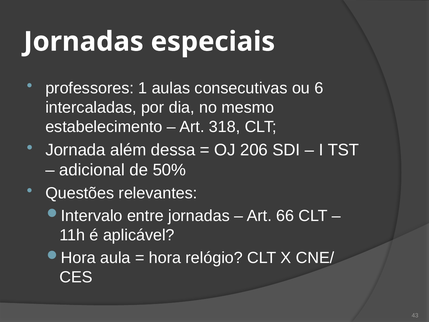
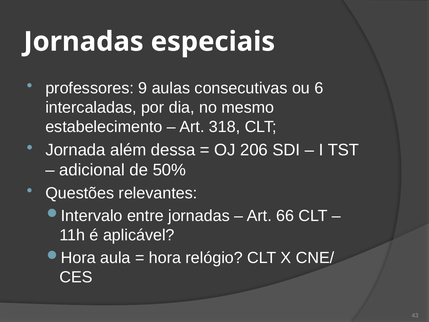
1: 1 -> 9 (143, 88)
